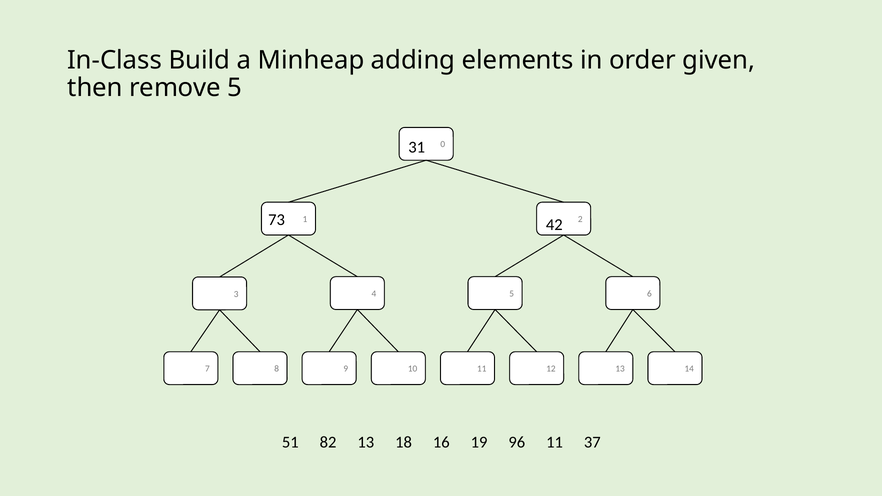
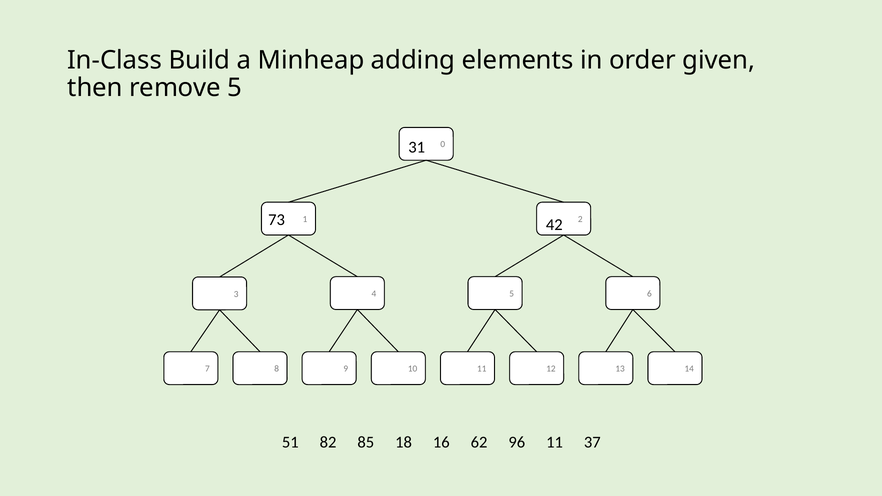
82 13: 13 -> 85 (366, 443)
19: 19 -> 62 (479, 443)
